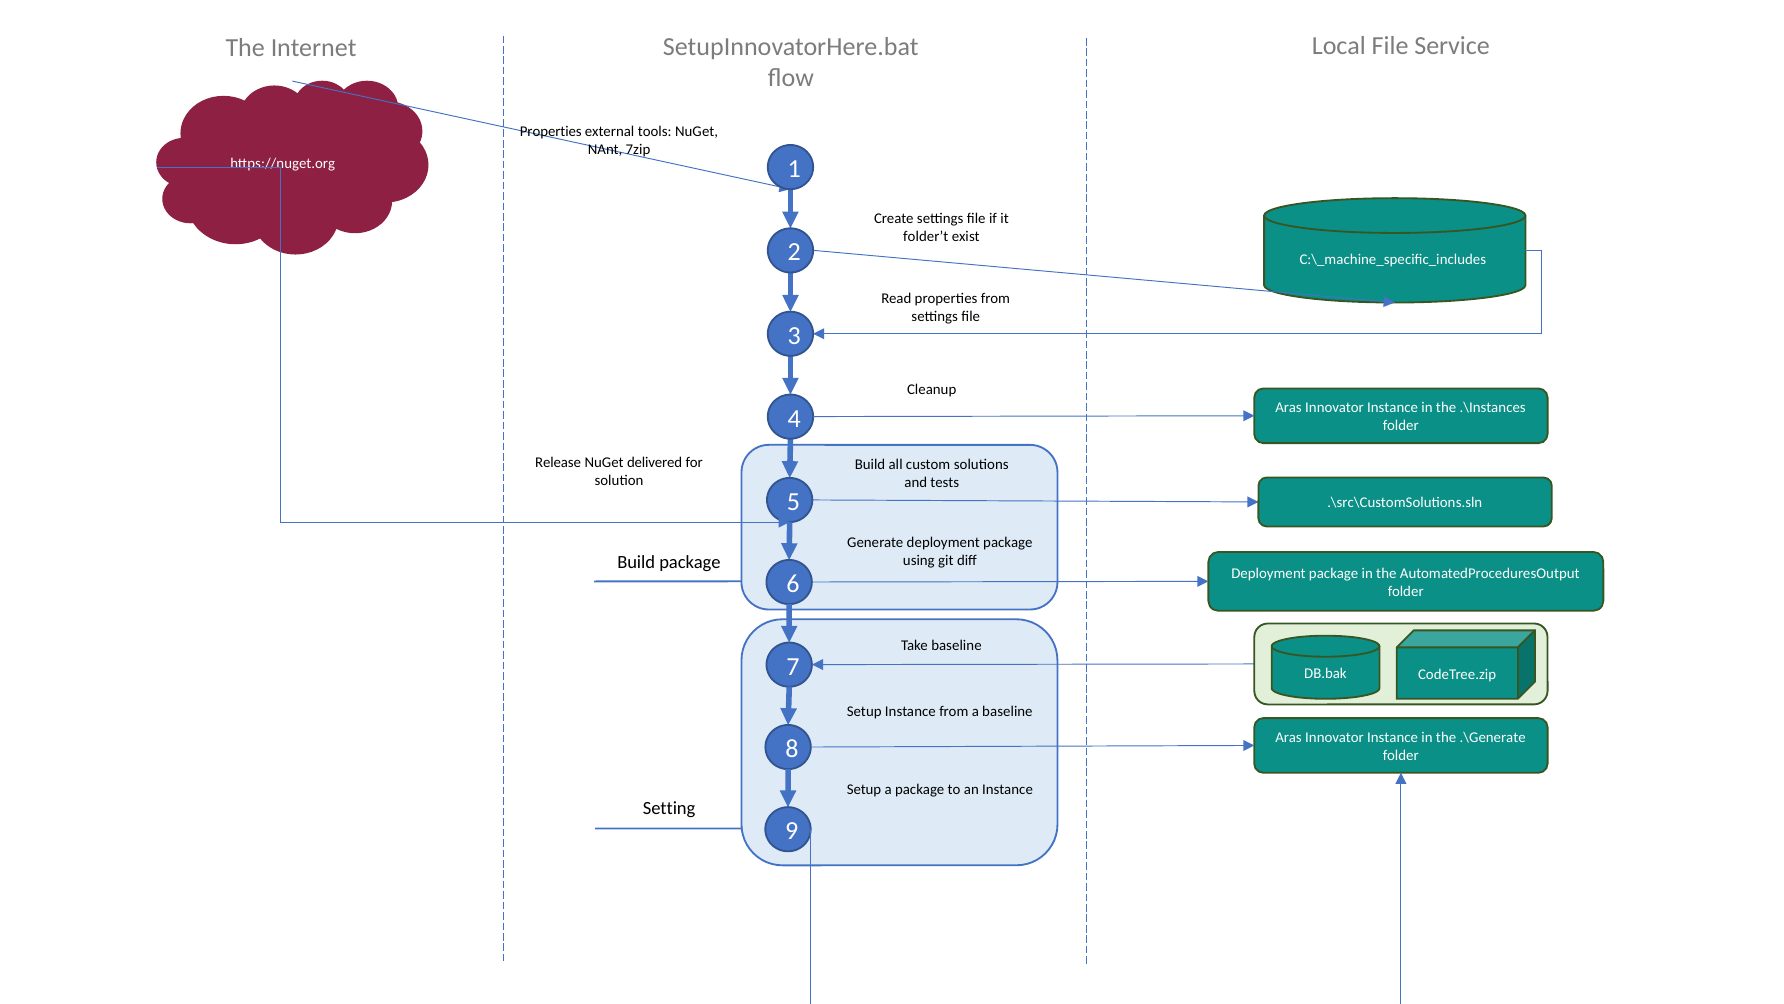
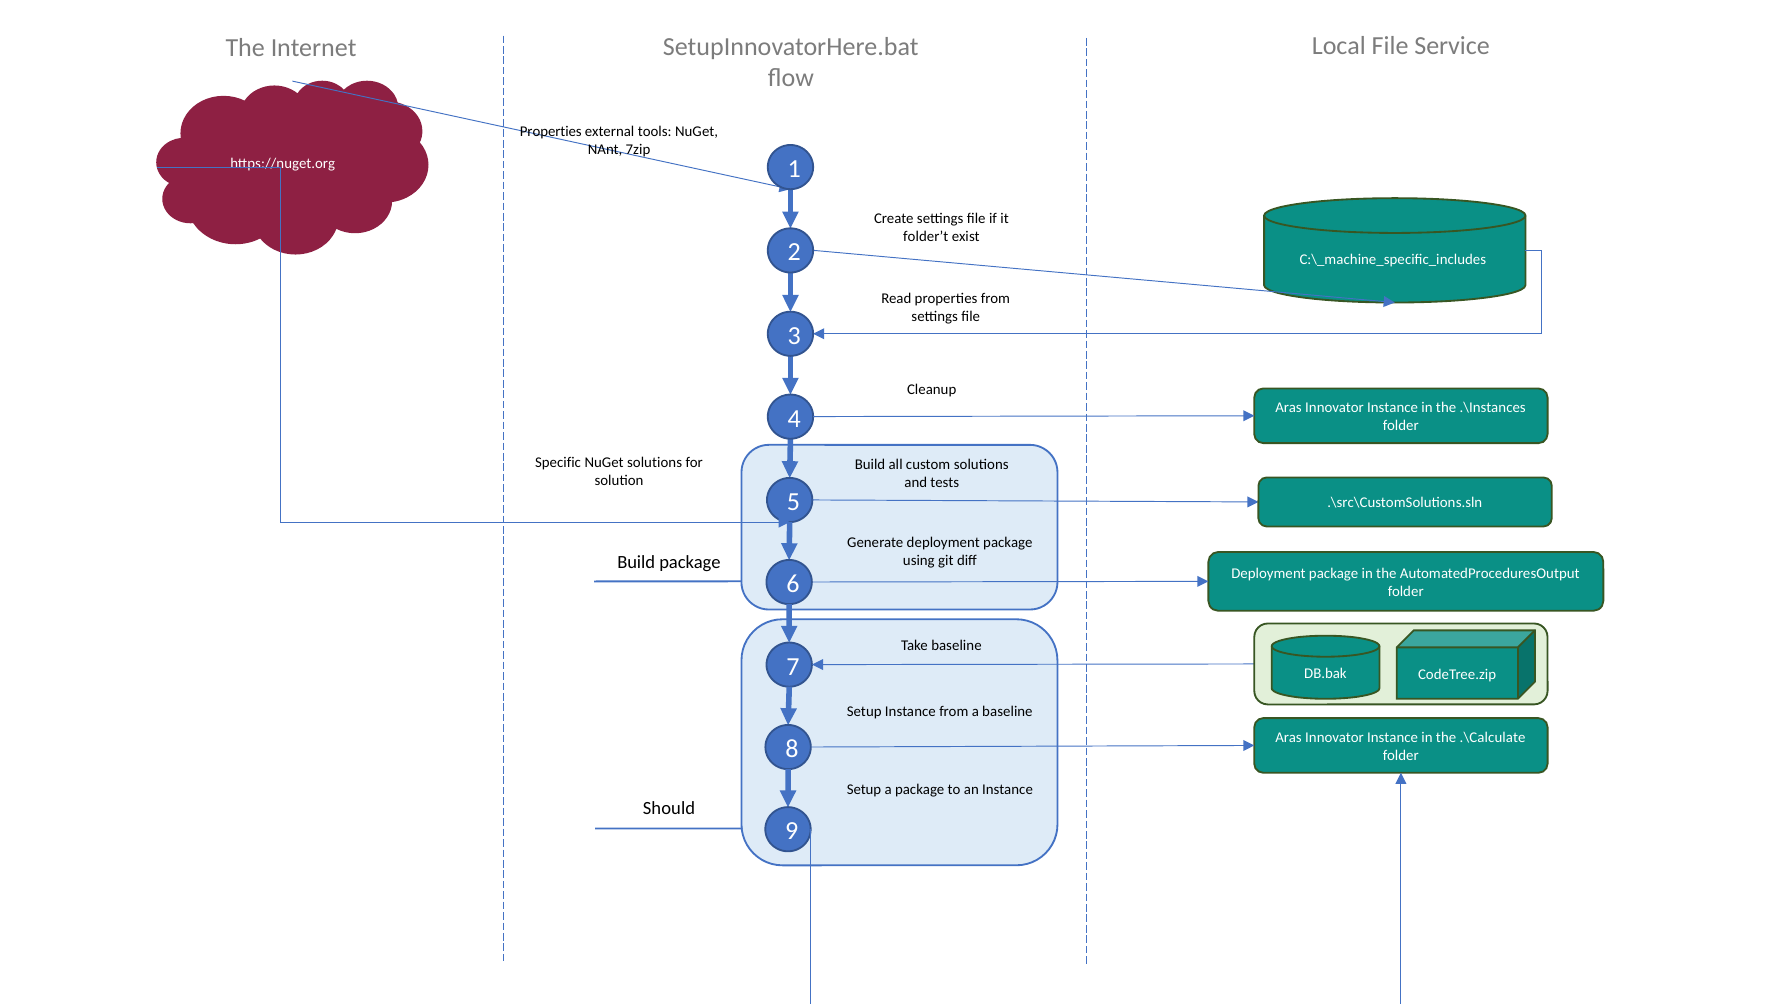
Release: Release -> Specific (558, 462)
NuGet delivered: delivered -> solutions (655, 462)
.\Generate: .\Generate -> .\Calculate (1493, 737)
Setting: Setting -> Should (669, 808)
